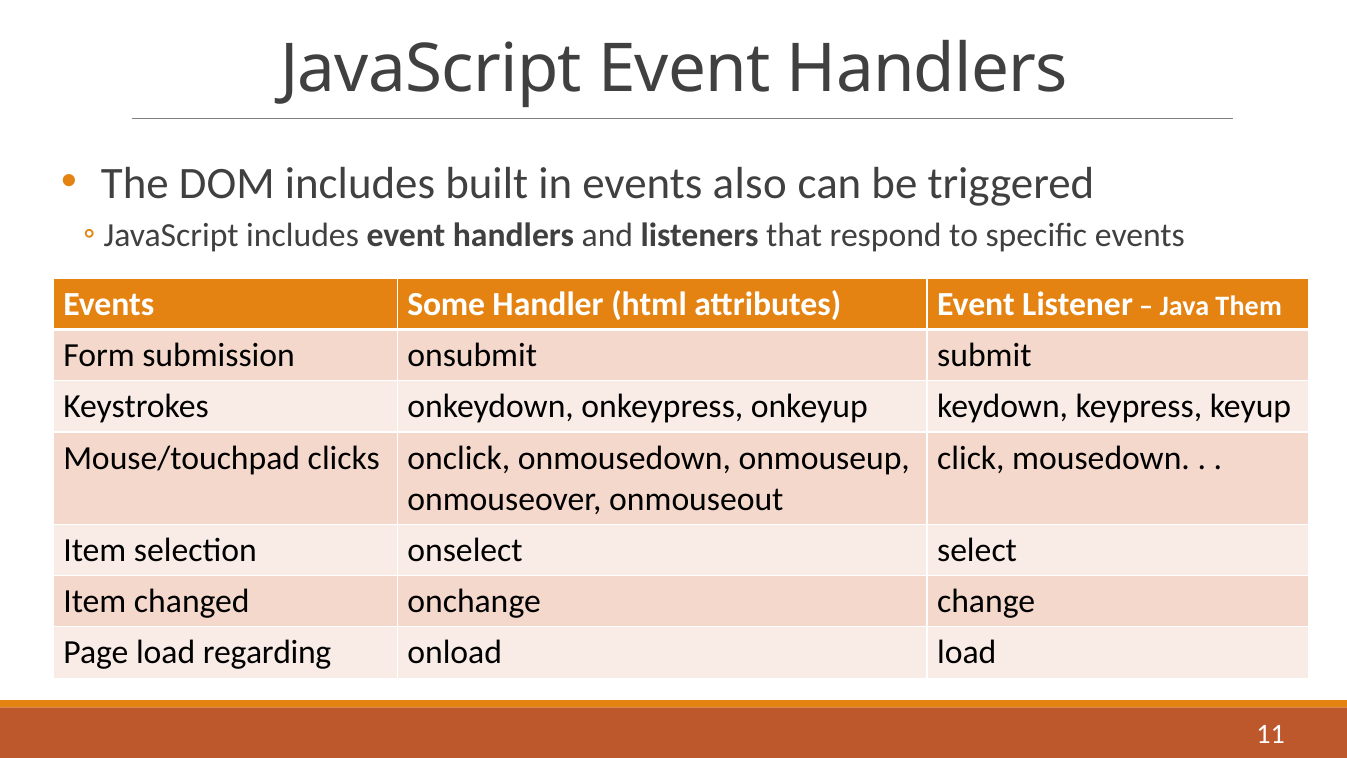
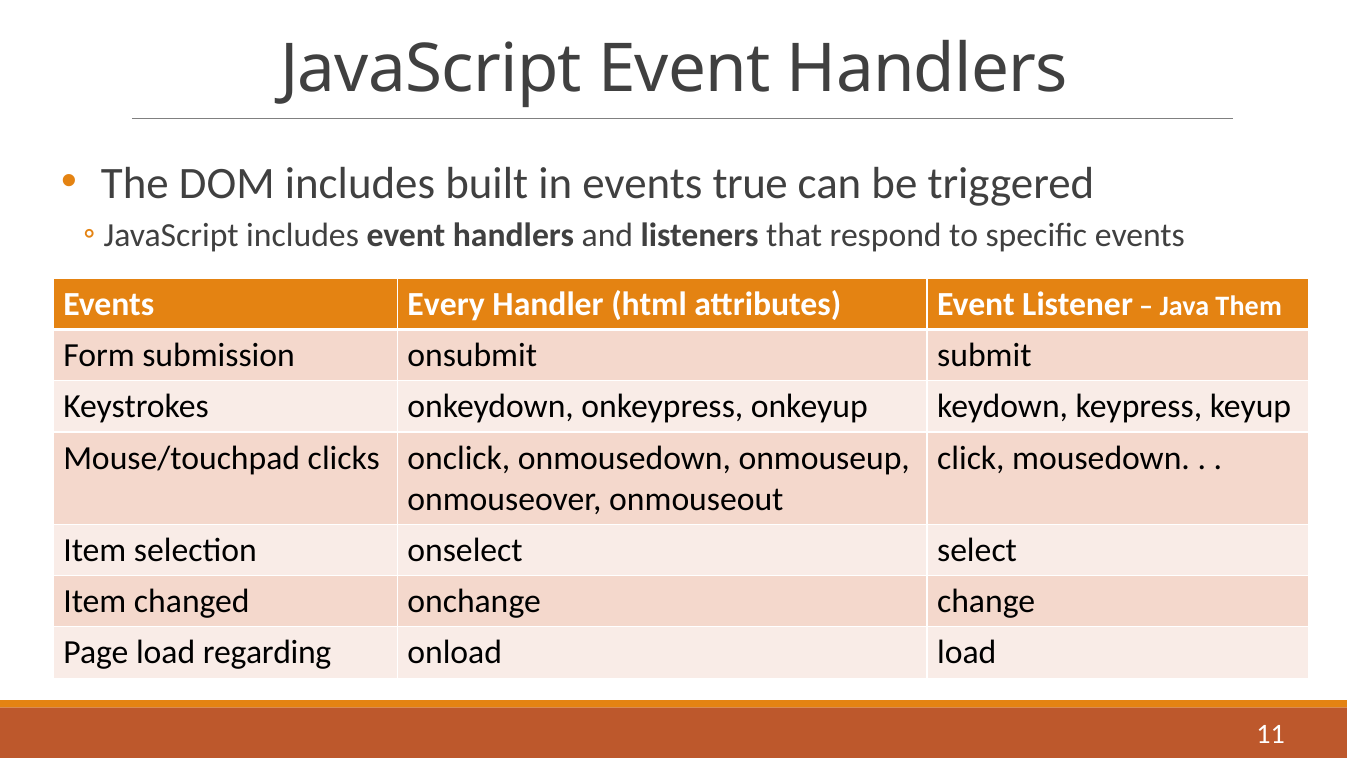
also: also -> true (750, 183)
Some: Some -> Every (446, 304)
